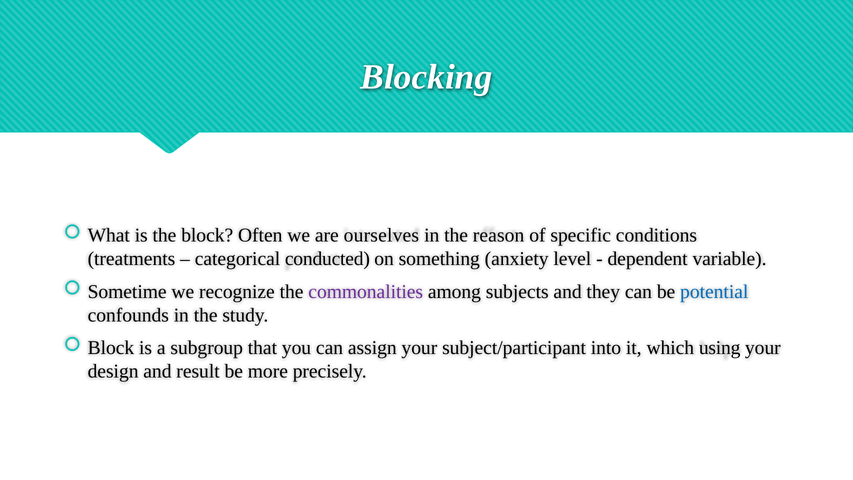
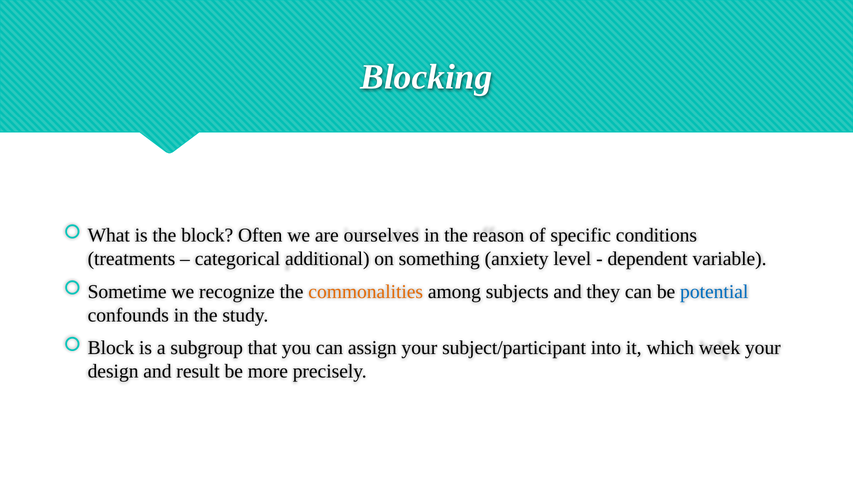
conducted: conducted -> additional (327, 259)
commonalities colour: purple -> orange (366, 292)
using: using -> week (720, 348)
